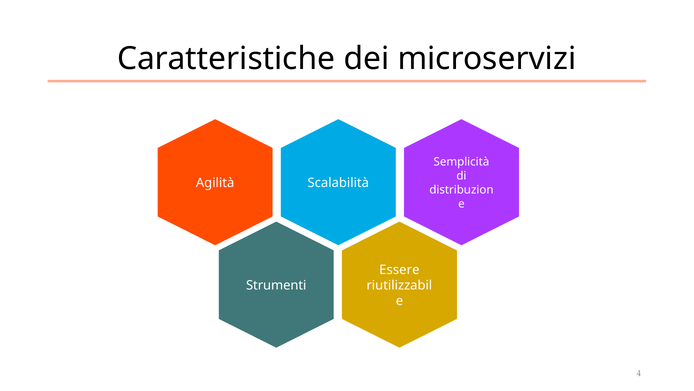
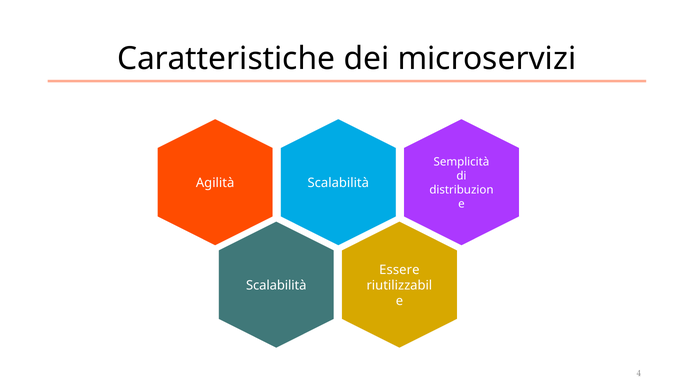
Strumenti: Strumenti -> Scalabilità (276, 285)
